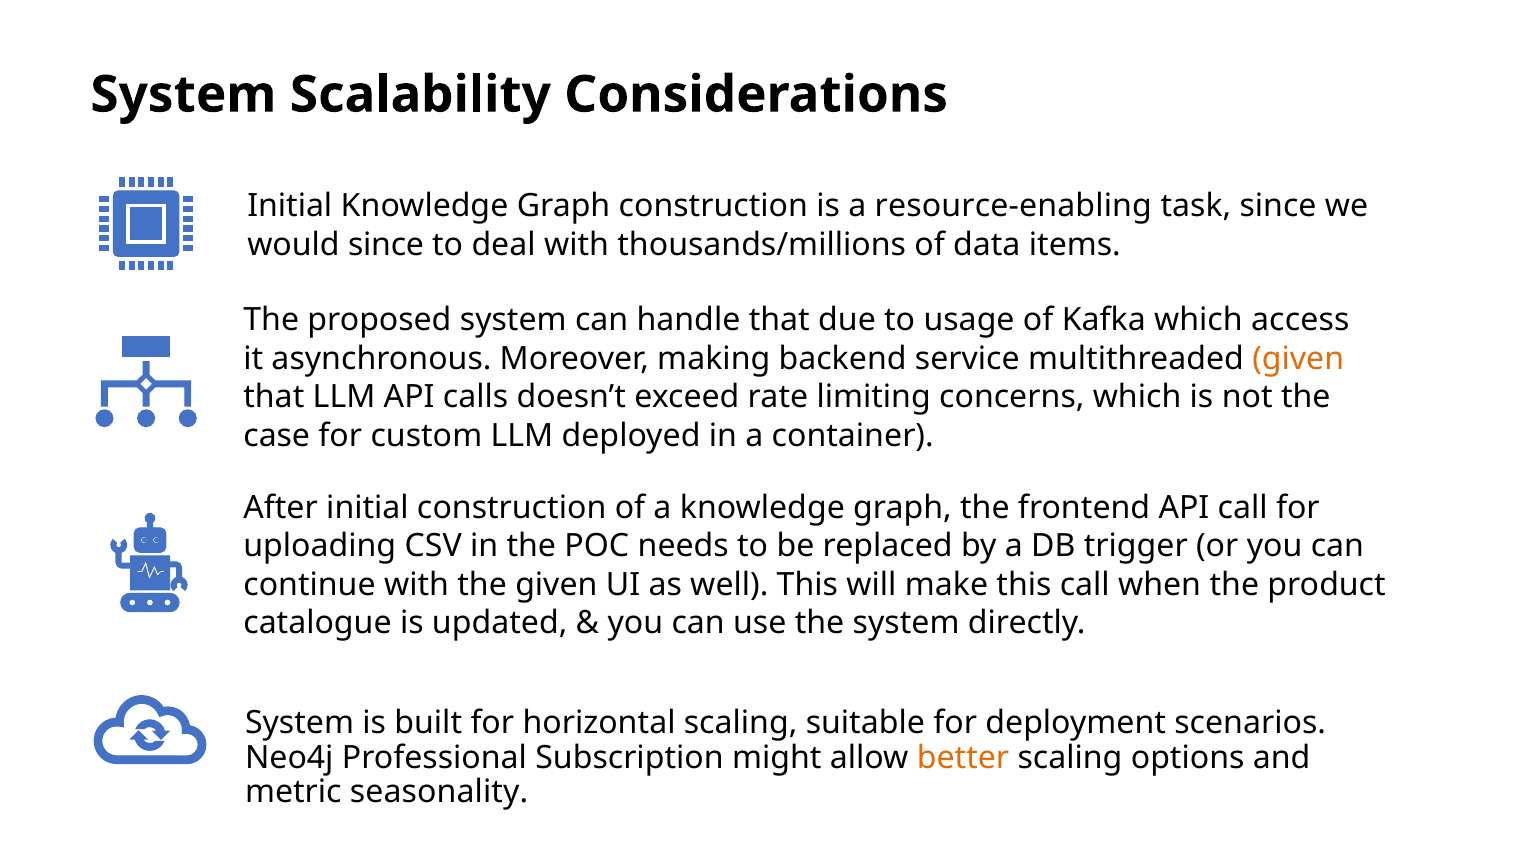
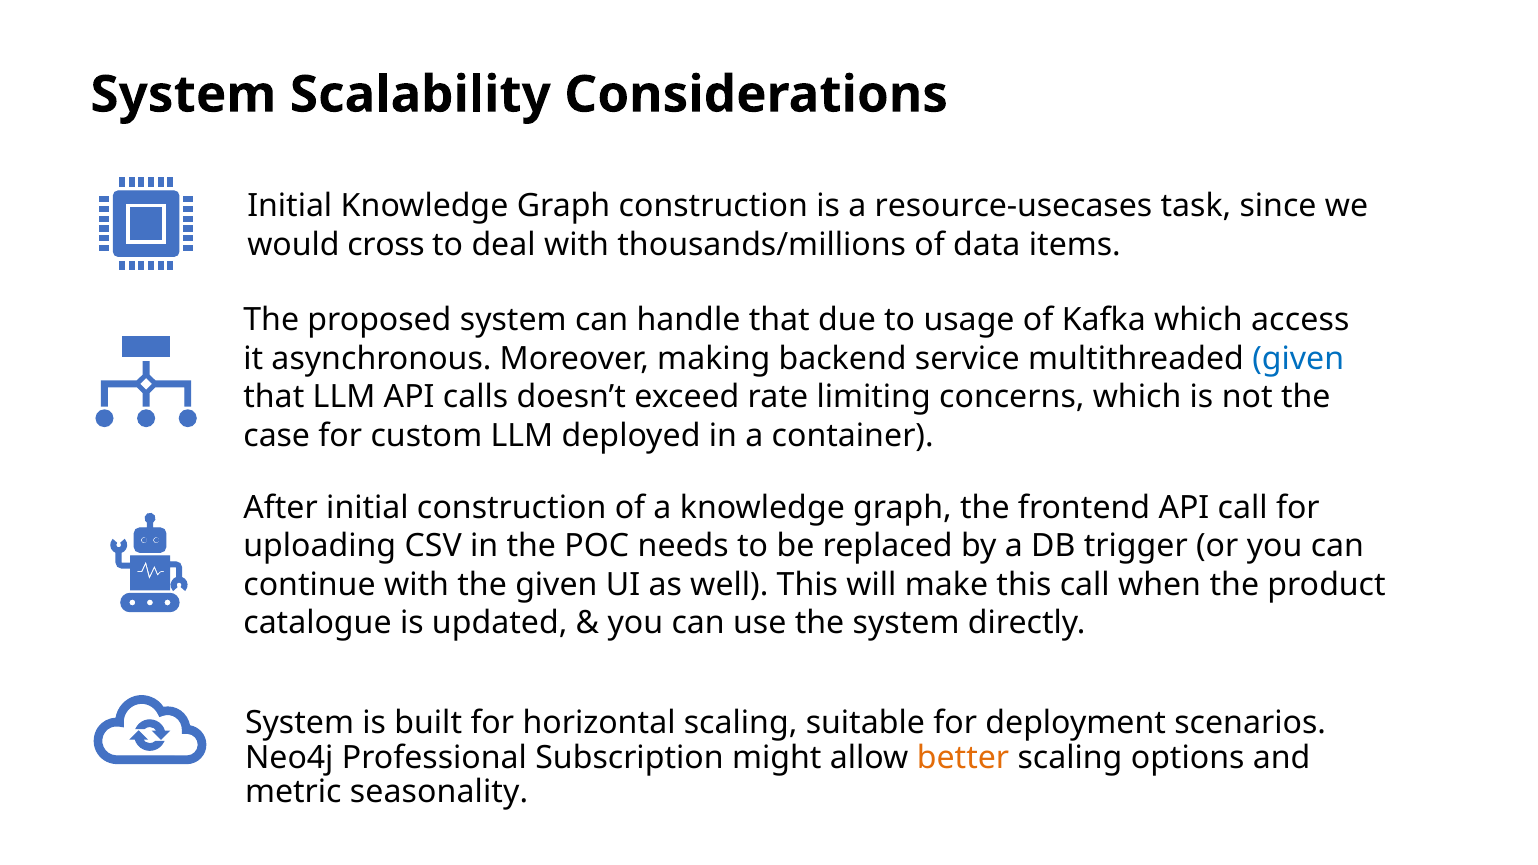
resource-enabling: resource-enabling -> resource-usecases (1013, 206)
would since: since -> cross (386, 245)
given colour: orange -> blue (1298, 359)
